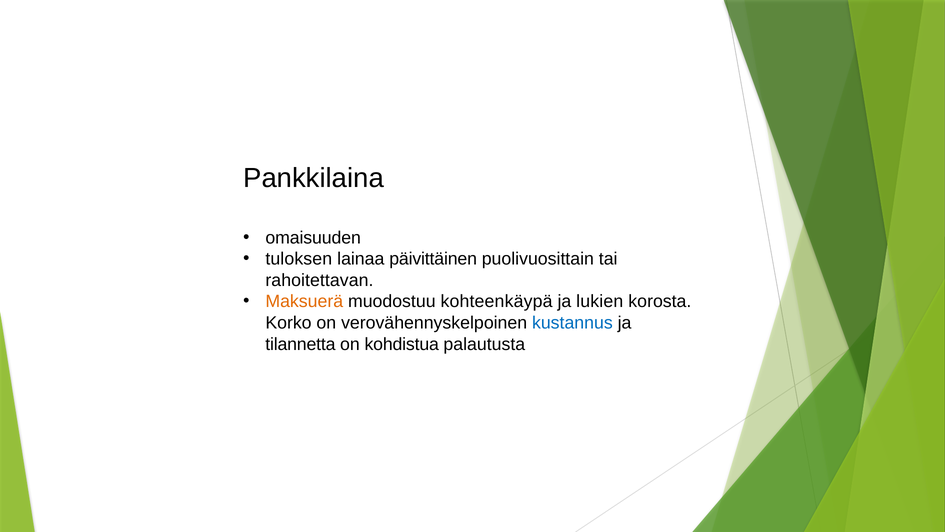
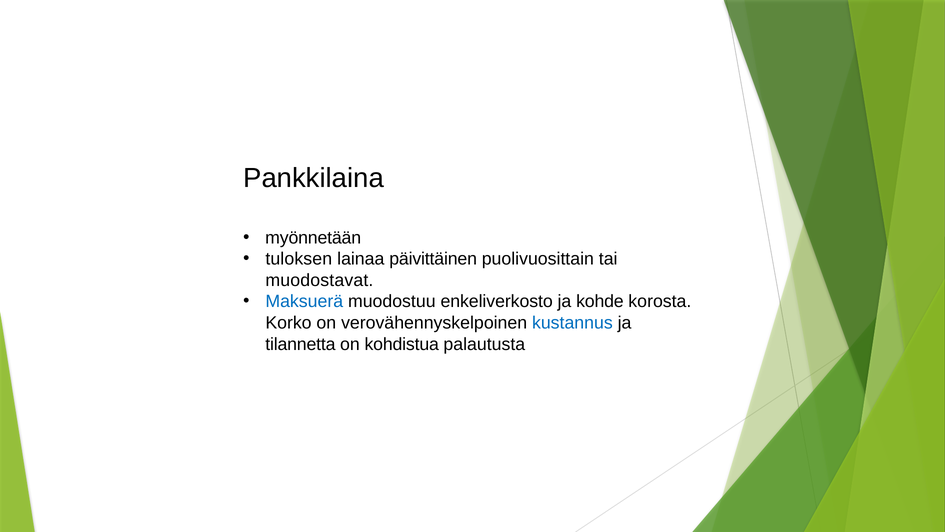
omaisuuden: omaisuuden -> myönnetään (313, 238)
rahoitettavan: rahoitettavan -> muodostavat (319, 280)
Maksuerä colour: orange -> blue (304, 301)
kohteenkäypä: kohteenkäypä -> enkeliverkosto (497, 301)
lukien: lukien -> kohde (600, 301)
